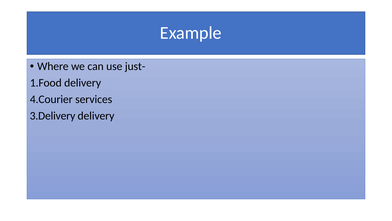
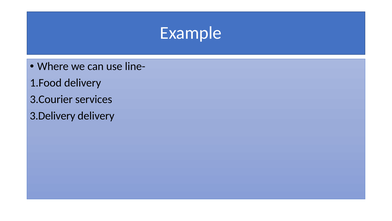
just-: just- -> line- (135, 66)
4.Courier: 4.Courier -> 3.Courier (51, 99)
